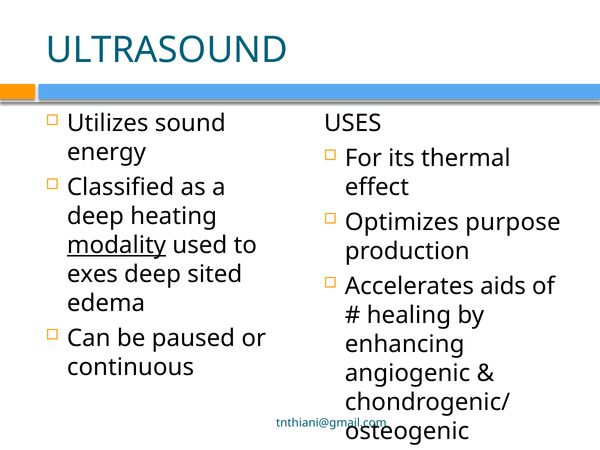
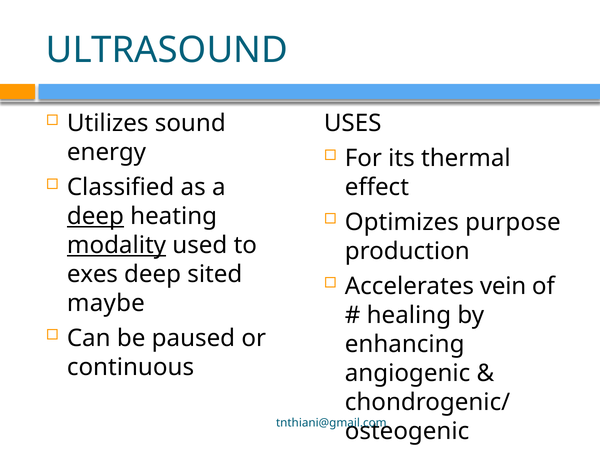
deep underline: none -> present (95, 216)
aids: aids -> vein (503, 286)
edema: edema -> maybe (106, 303)
